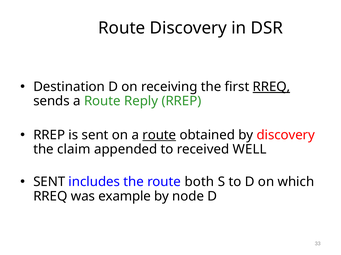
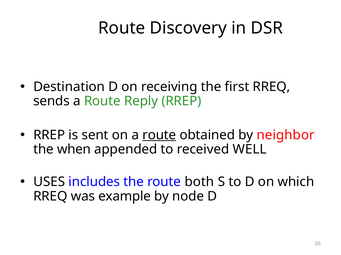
RREQ underline: present -> none (271, 87)
by discovery: discovery -> neighbor (286, 135)
claim: claim -> when (74, 150)
SENT: SENT -> USES (49, 182)
